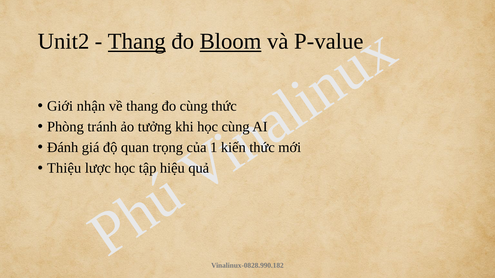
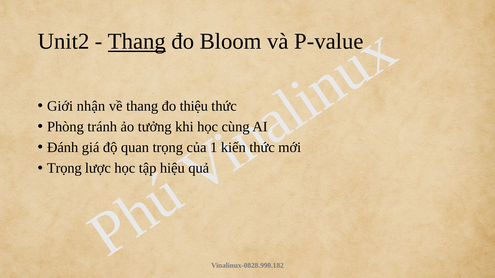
Bloom underline: present -> none (231, 42)
đo cùng: cùng -> thiệu (194, 106)
Thiệu: Thiệu -> Trọng (64, 168)
